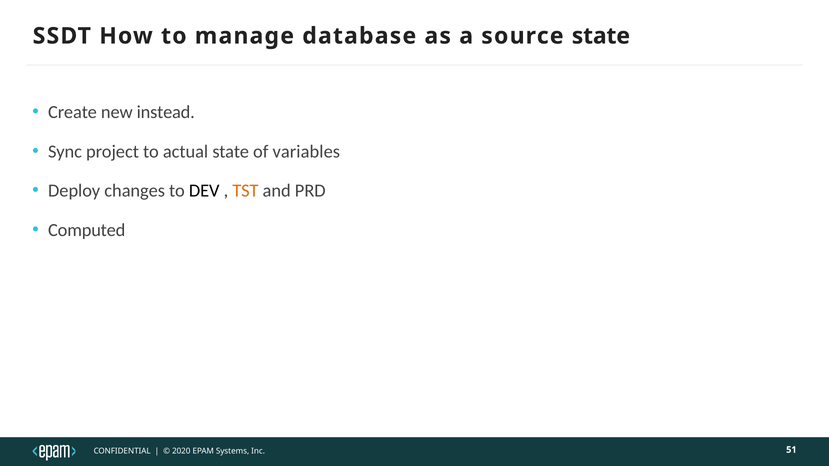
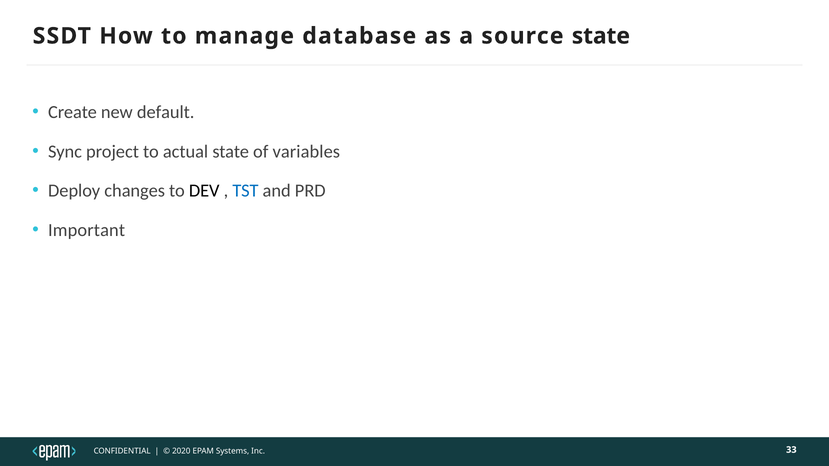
instead: instead -> default (166, 112)
TST colour: orange -> blue (245, 191)
Computed: Computed -> Important (87, 230)
51: 51 -> 33 (791, 450)
